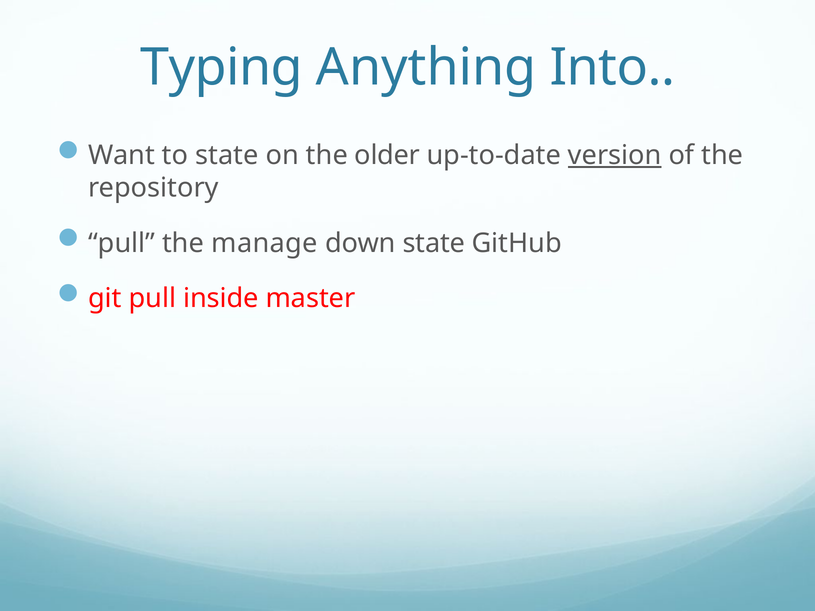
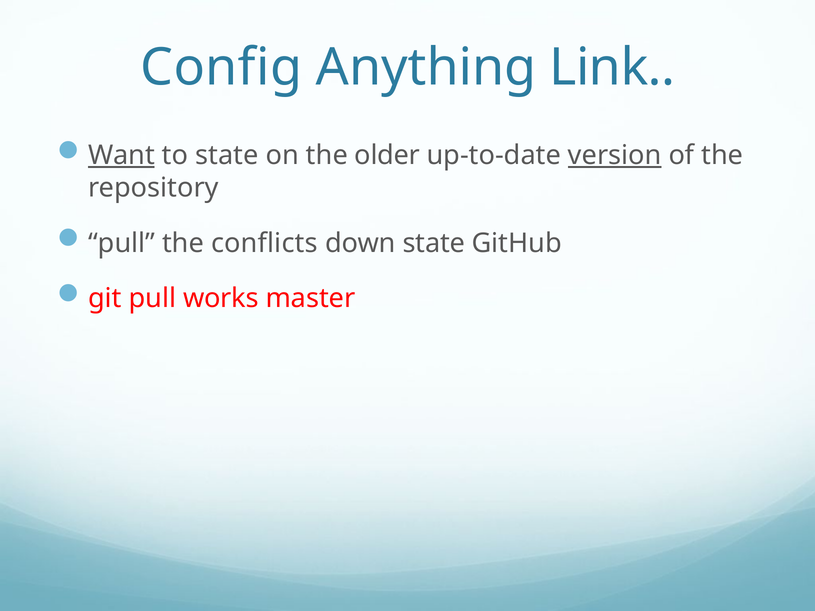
Typing: Typing -> Config (221, 68)
Into: Into -> Link (612, 68)
Want underline: none -> present (122, 155)
manage: manage -> conflicts (264, 243)
inside: inside -> works (221, 299)
